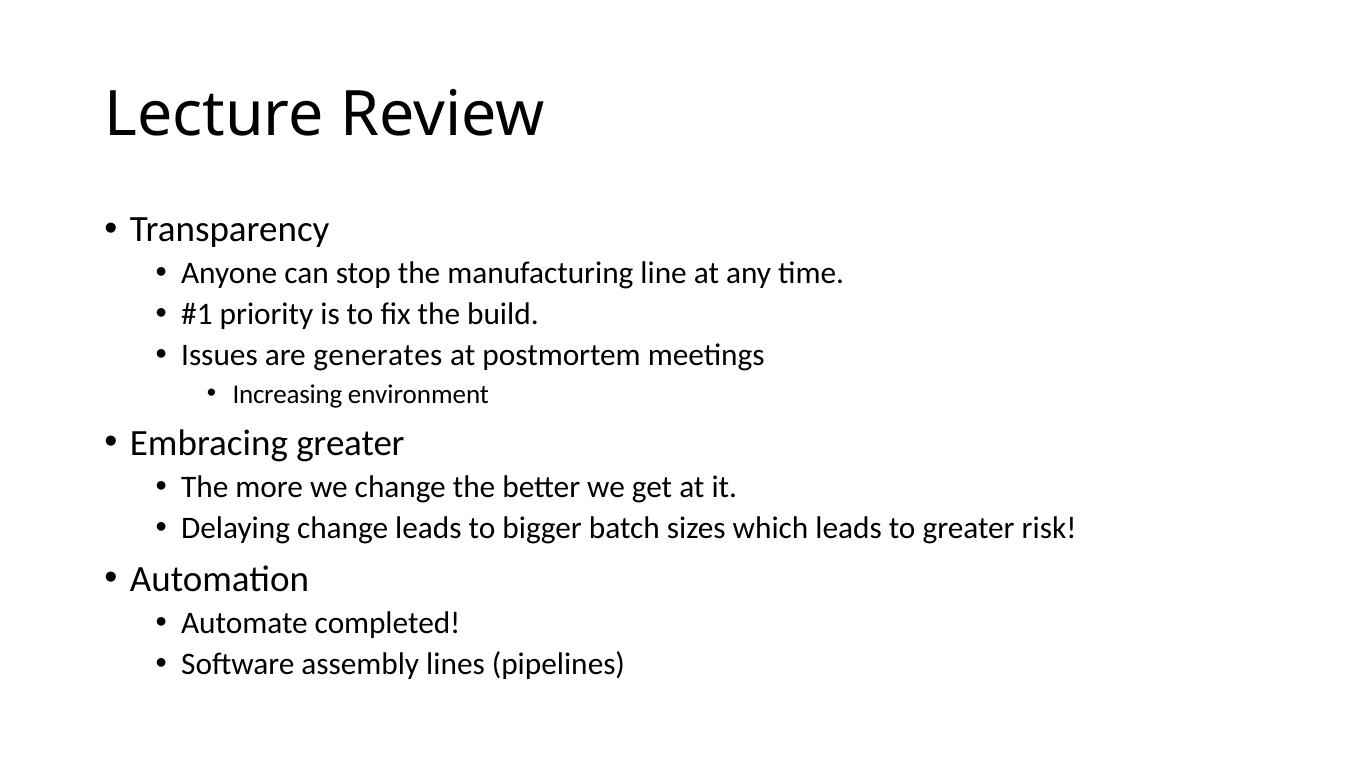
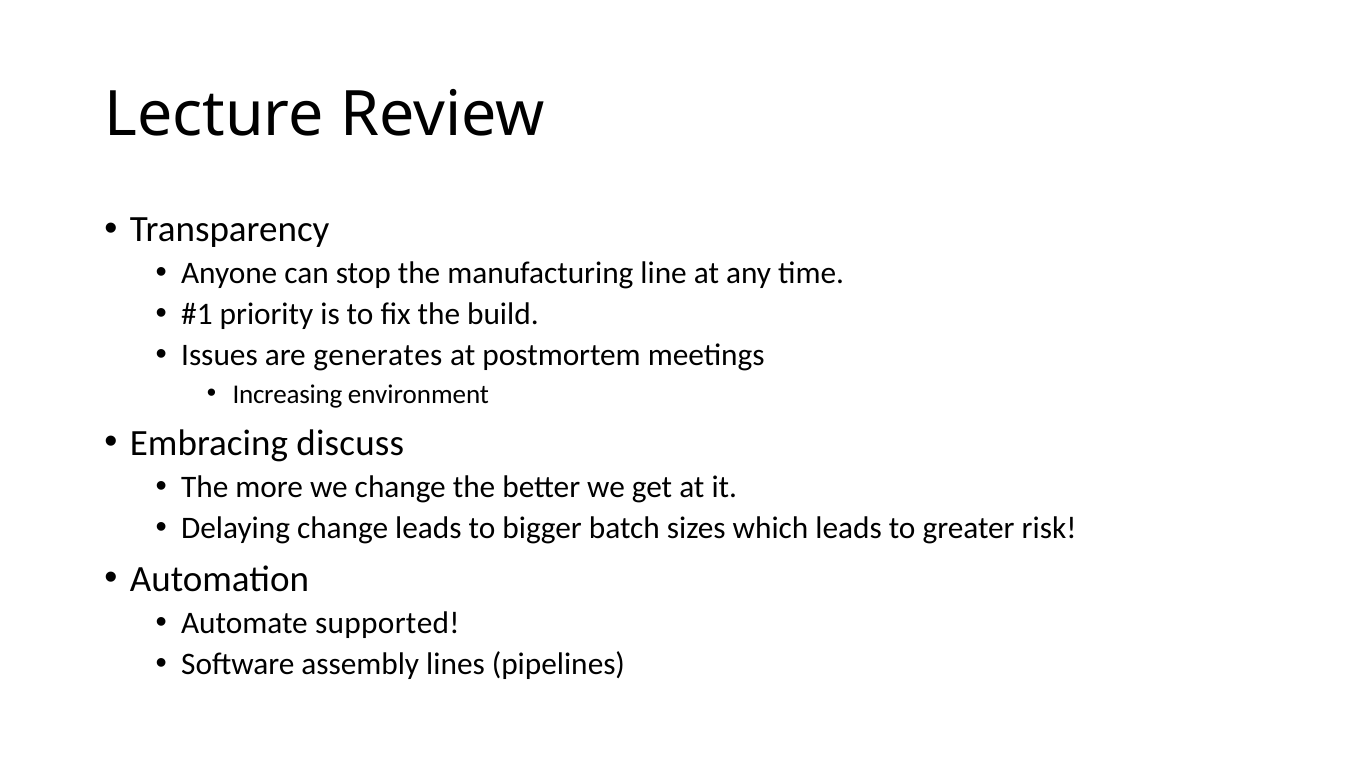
Embracing greater: greater -> discuss (350, 443)
completed: completed -> supported (387, 623)
